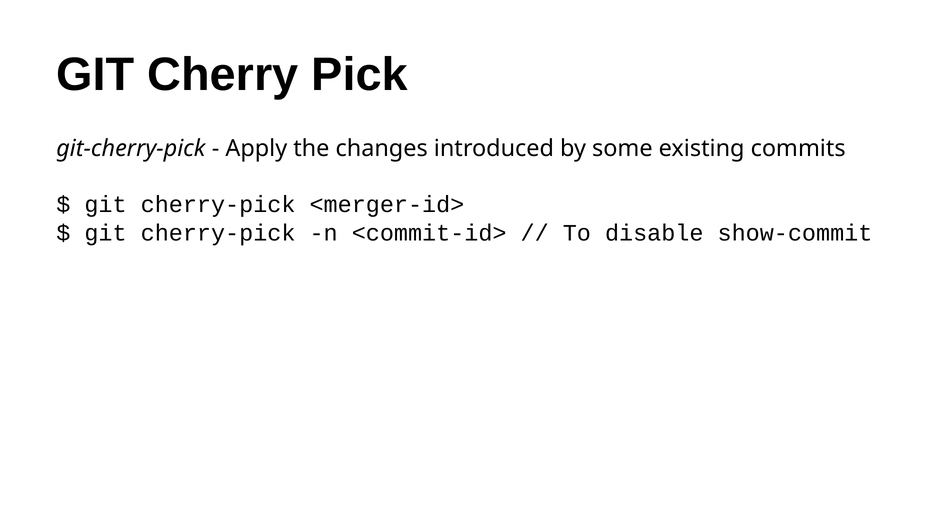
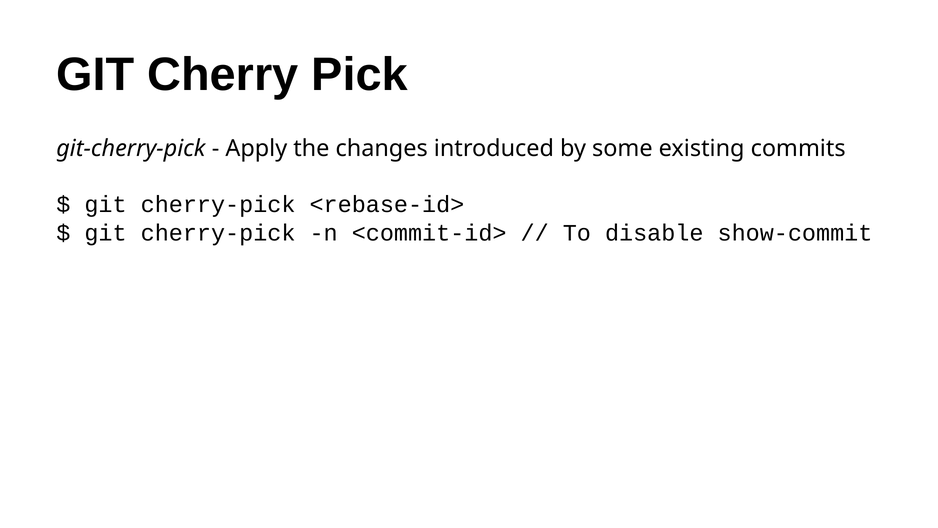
<merger-id>: <merger-id> -> <rebase-id> (387, 204)
